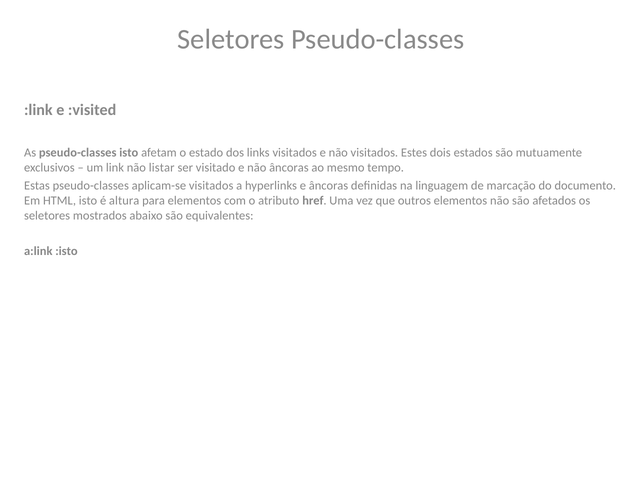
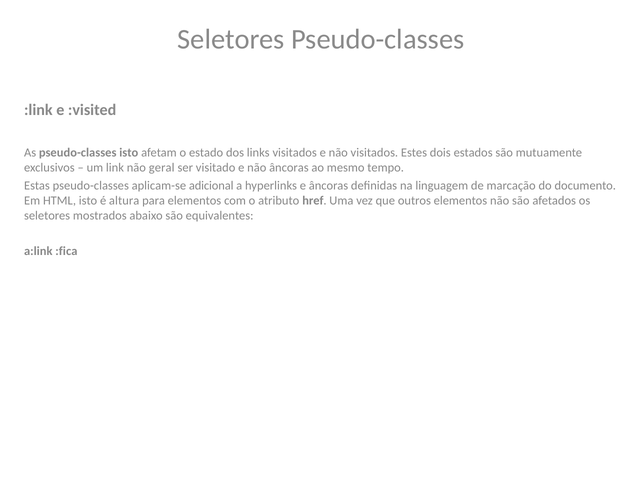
listar: listar -> geral (162, 168)
aplicam-se visitados: visitados -> adicional (211, 186)
:isto: :isto -> :fica (66, 251)
